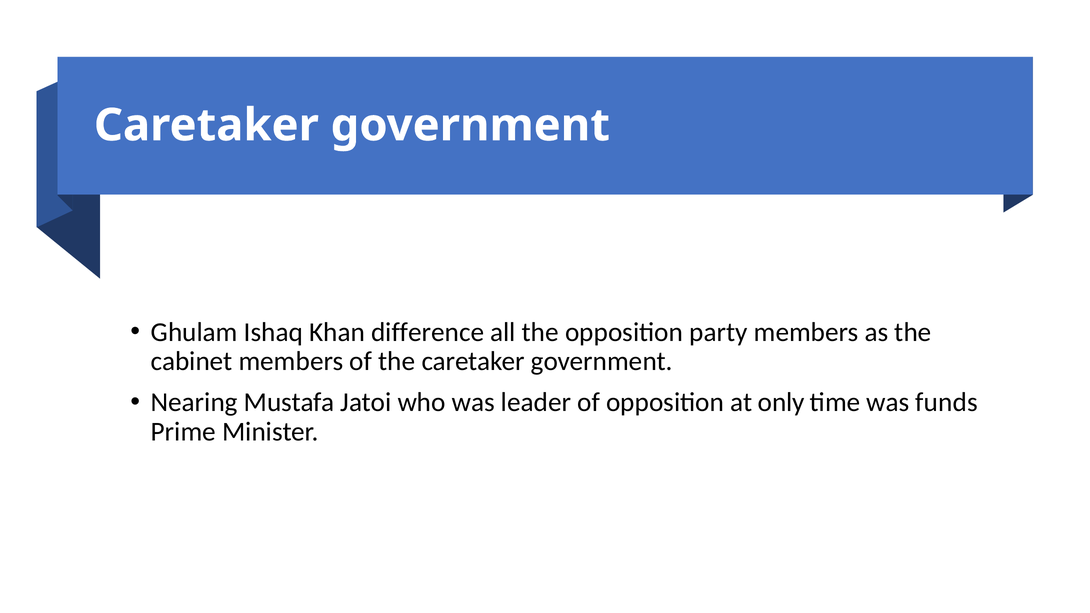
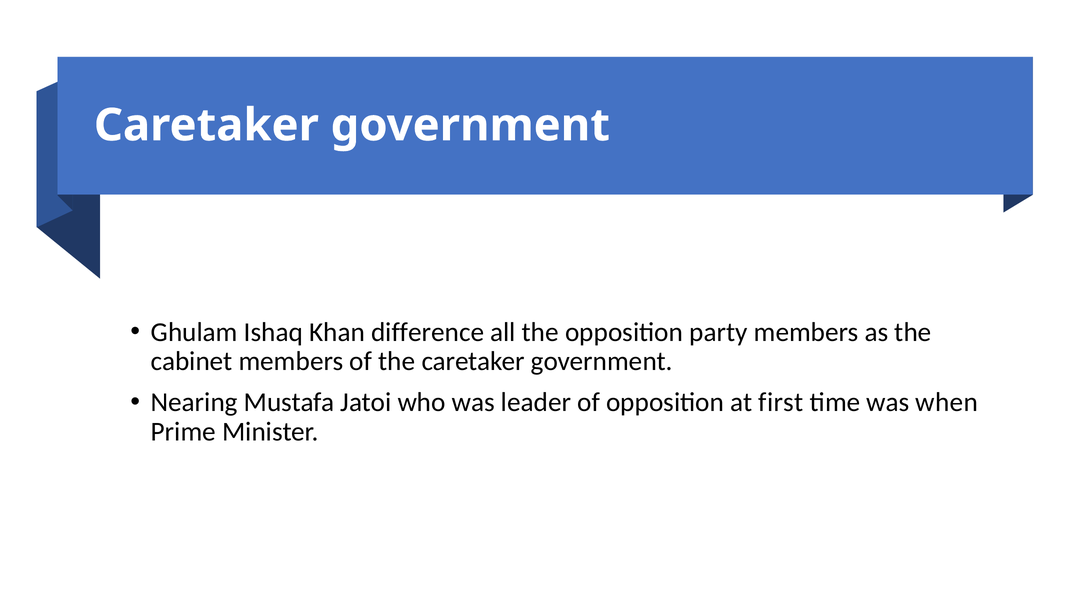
only: only -> first (781, 402)
funds: funds -> when (947, 402)
